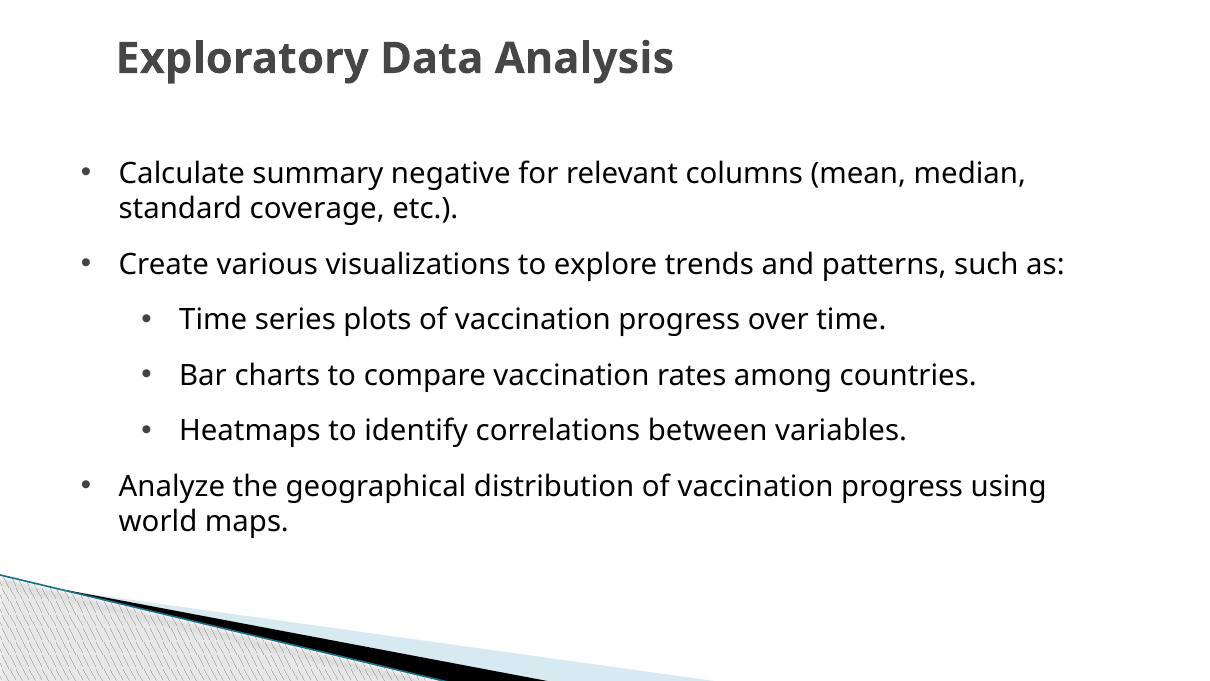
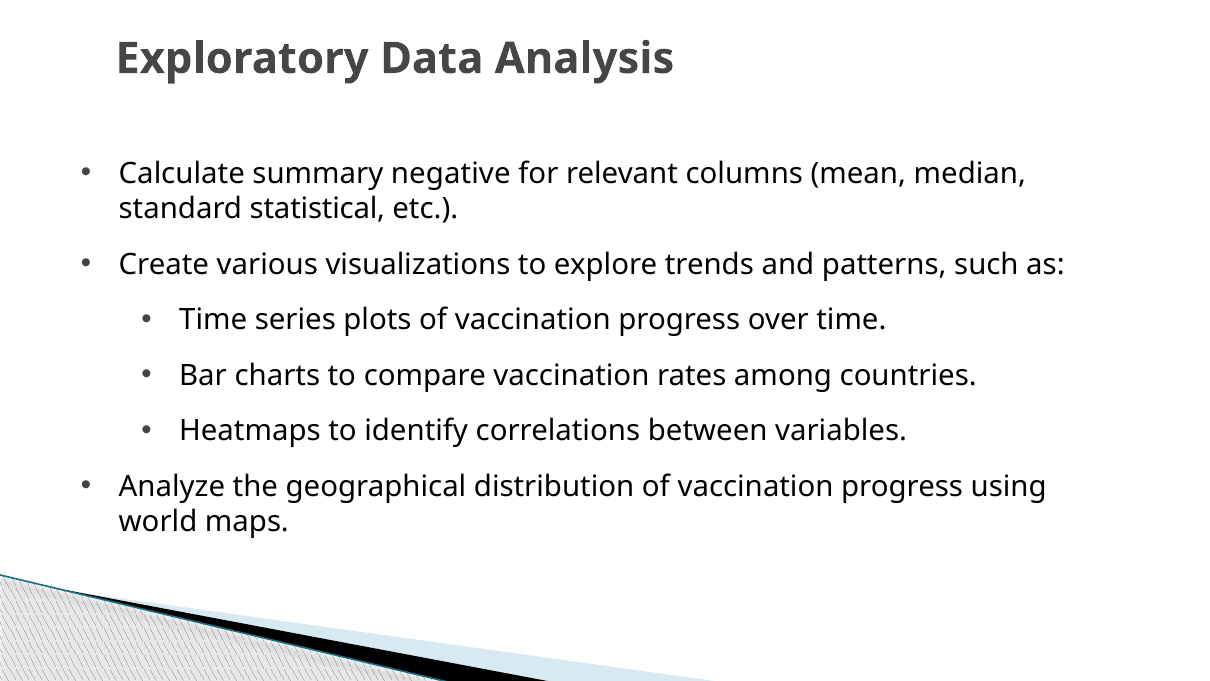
coverage: coverage -> statistical (317, 209)
